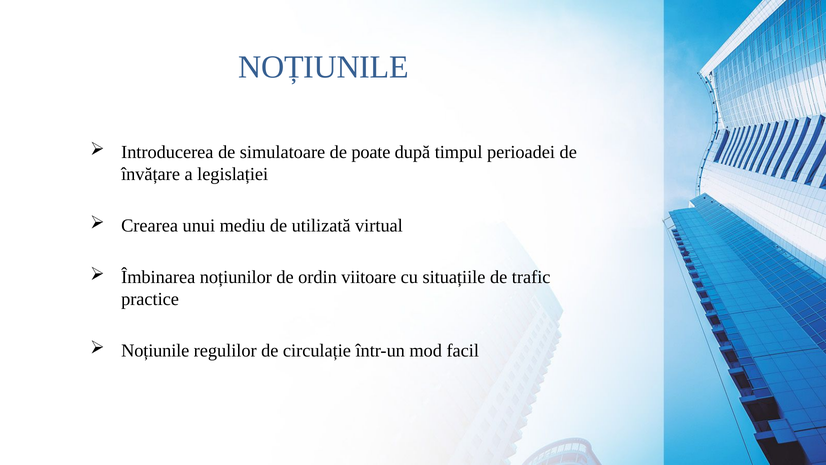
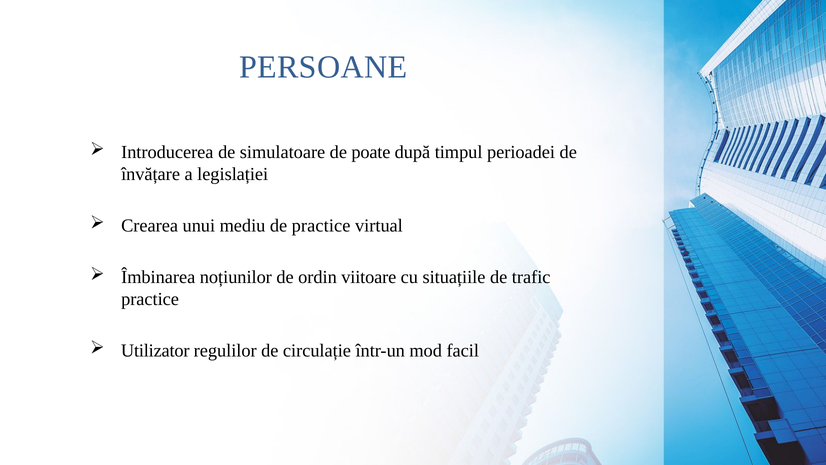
NOȚIUNILE: NOȚIUNILE -> PERSOANE (323, 67)
de utilizată: utilizată -> practice (321, 226)
Noțiunile: Noțiunile -> Utilizator (155, 350)
